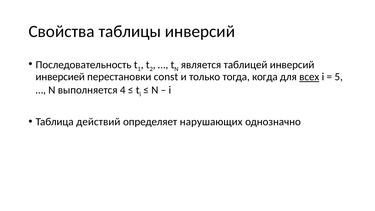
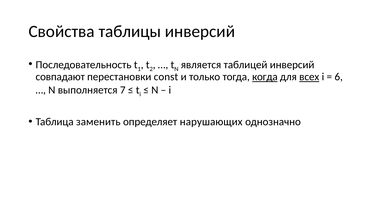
инверсией: инверсией -> совпадают (60, 77)
когда underline: none -> present (265, 77)
5: 5 -> 6 (339, 77)
4: 4 -> 7 (123, 90)
действий: действий -> заменить (98, 122)
